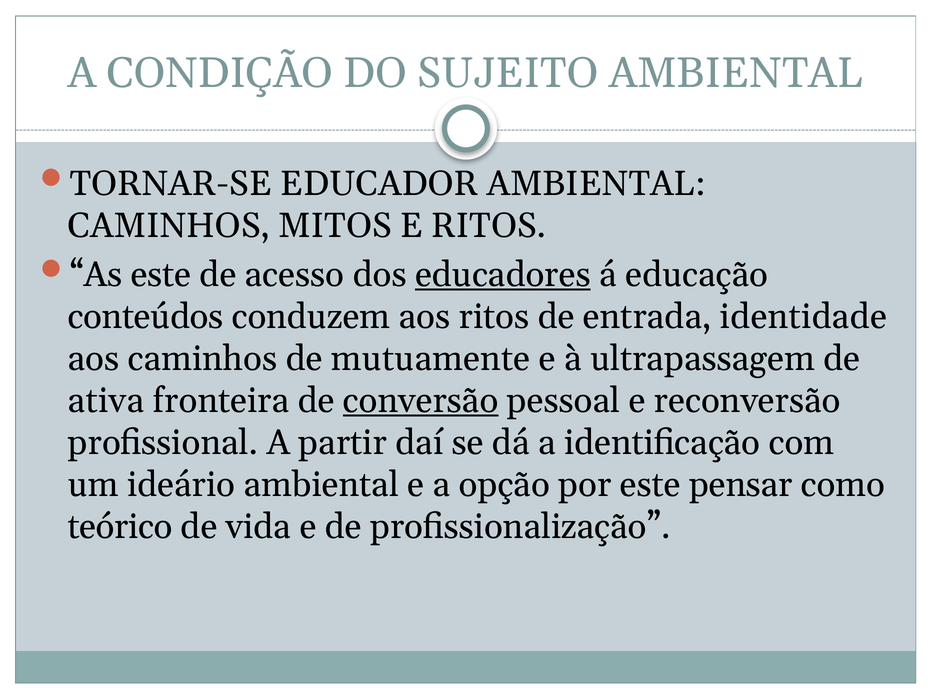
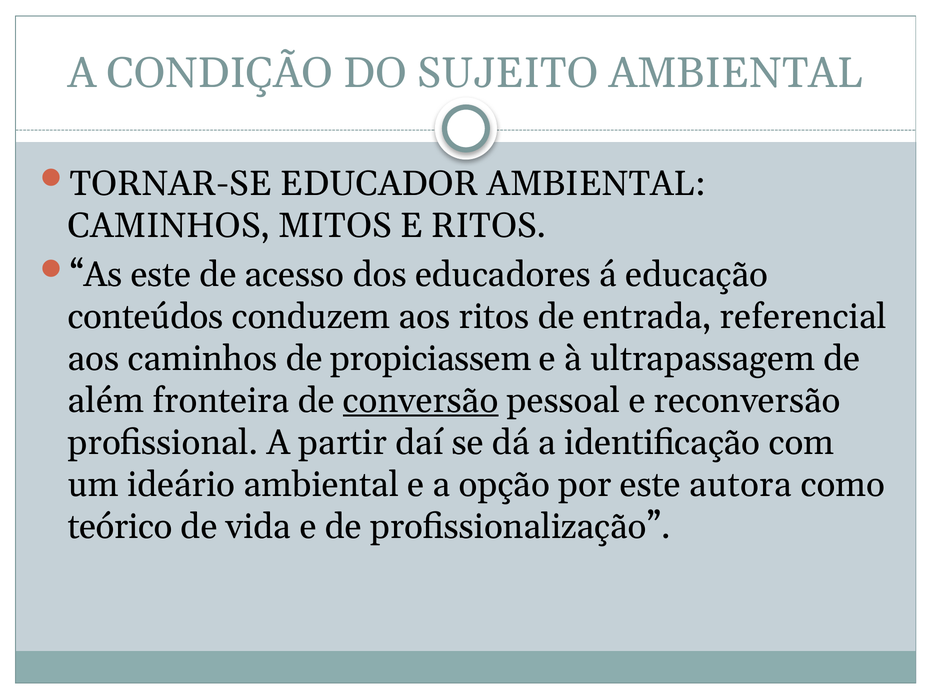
educadores underline: present -> none (503, 275)
identidade: identidade -> referencial (803, 317)
mutuamente: mutuamente -> propiciassem (431, 359)
ativa: ativa -> além (106, 401)
pensar: pensar -> autora (741, 485)
